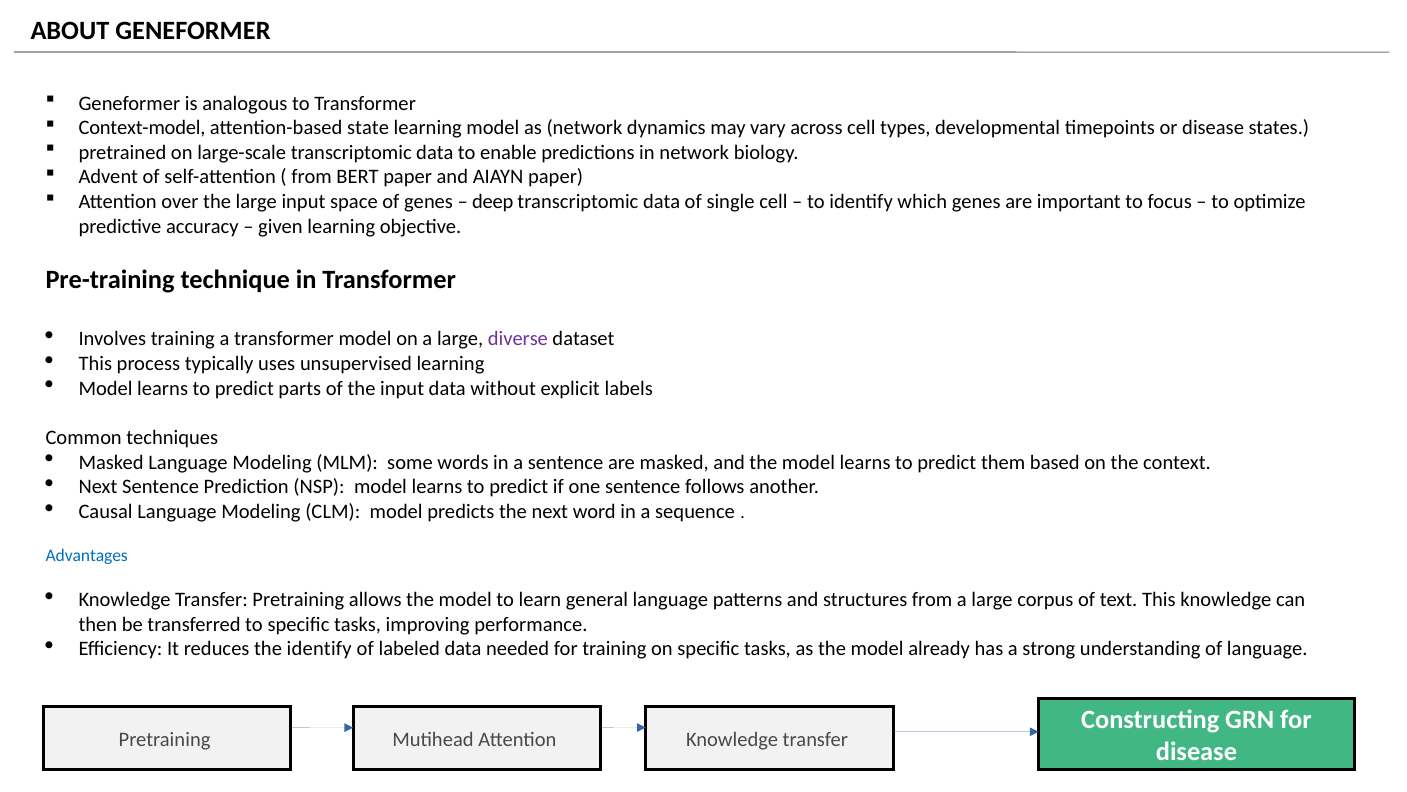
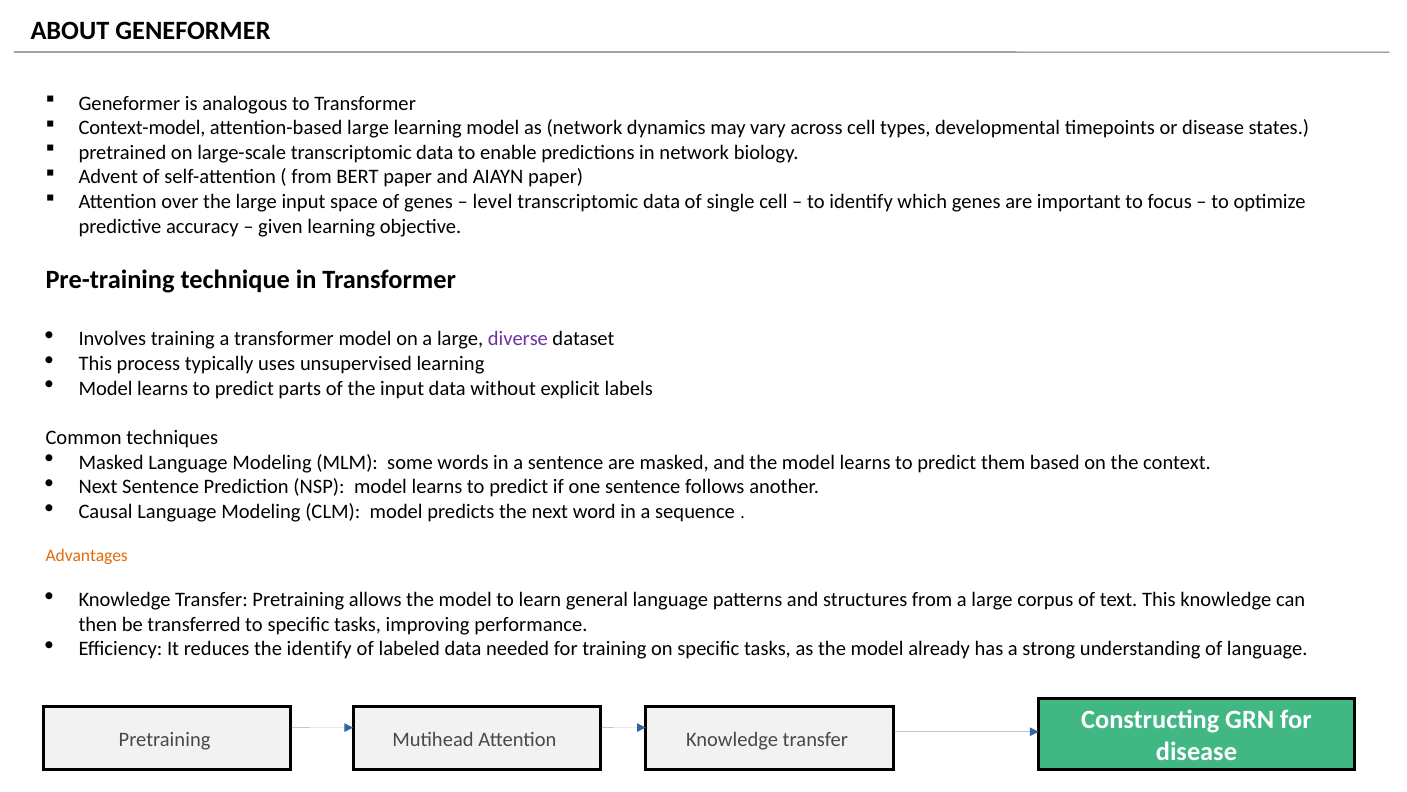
attention-based state: state -> large (368, 128)
deep: deep -> level (493, 202)
Advantages colour: blue -> orange (87, 555)
